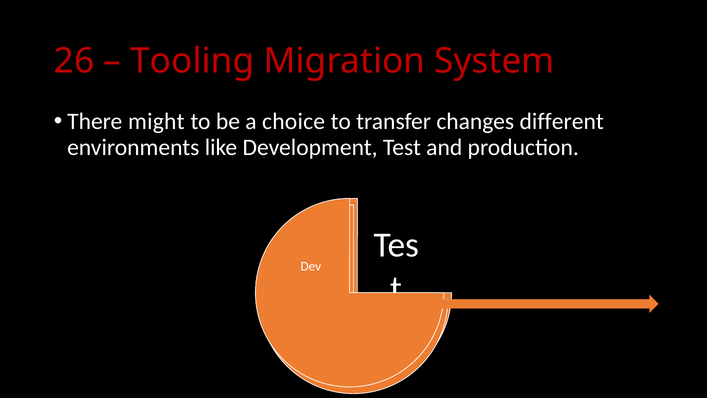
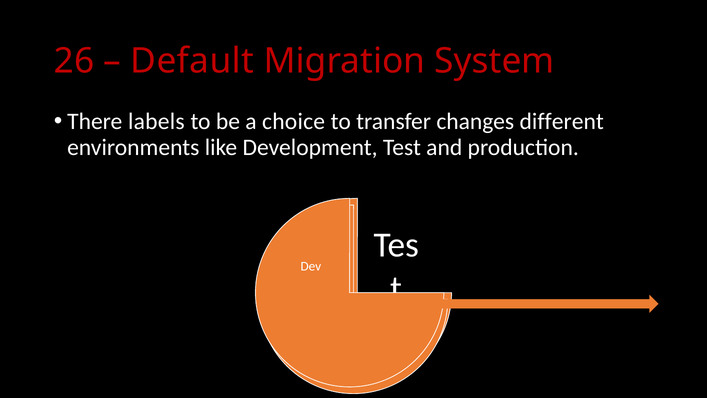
Tooling: Tooling -> Default (192, 61)
might: might -> labels (156, 121)
